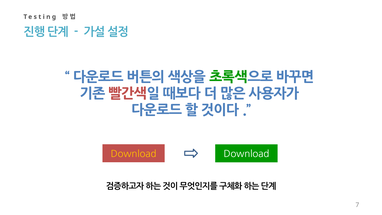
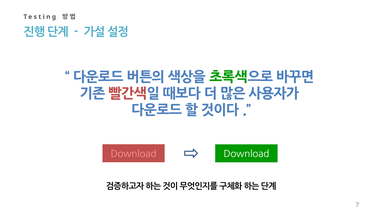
Download colour: yellow -> pink (134, 154)
